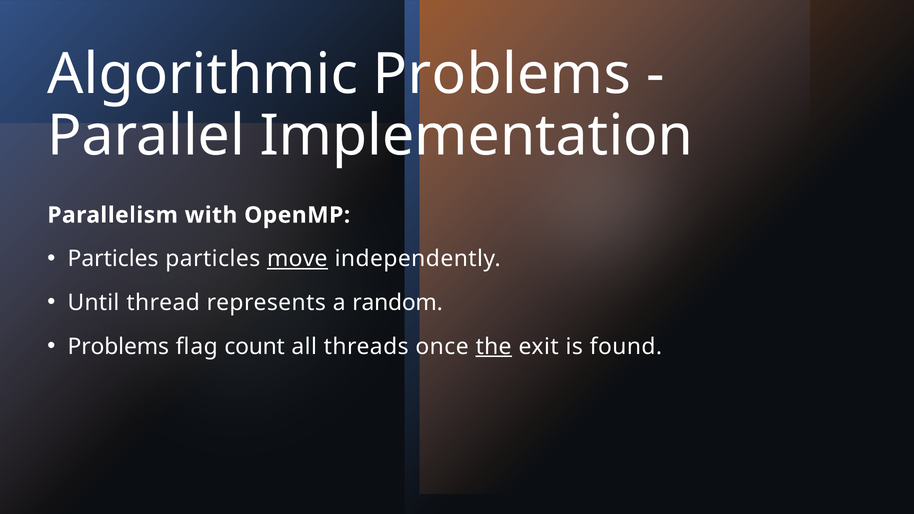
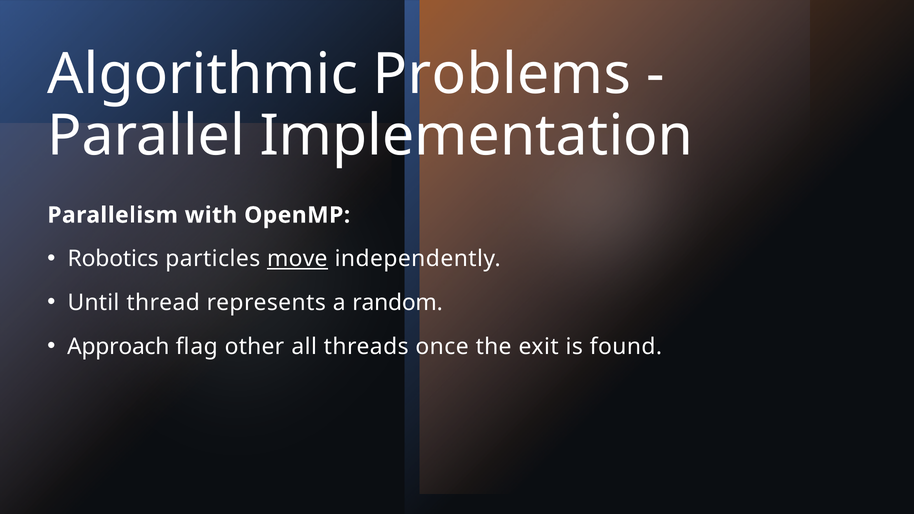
Particles: Particles -> Robotics (113, 259)
Problems: Problems -> Approach (118, 347)
count: count -> other (254, 347)
the underline: present -> none (494, 347)
